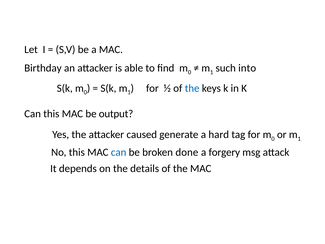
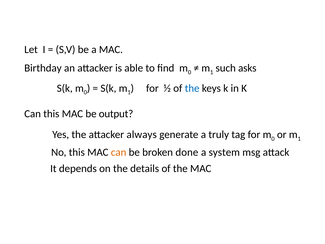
into: into -> asks (247, 68)
caused: caused -> always (142, 134)
hard: hard -> truly (219, 134)
can colour: blue -> orange (119, 152)
forgery: forgery -> system (224, 152)
